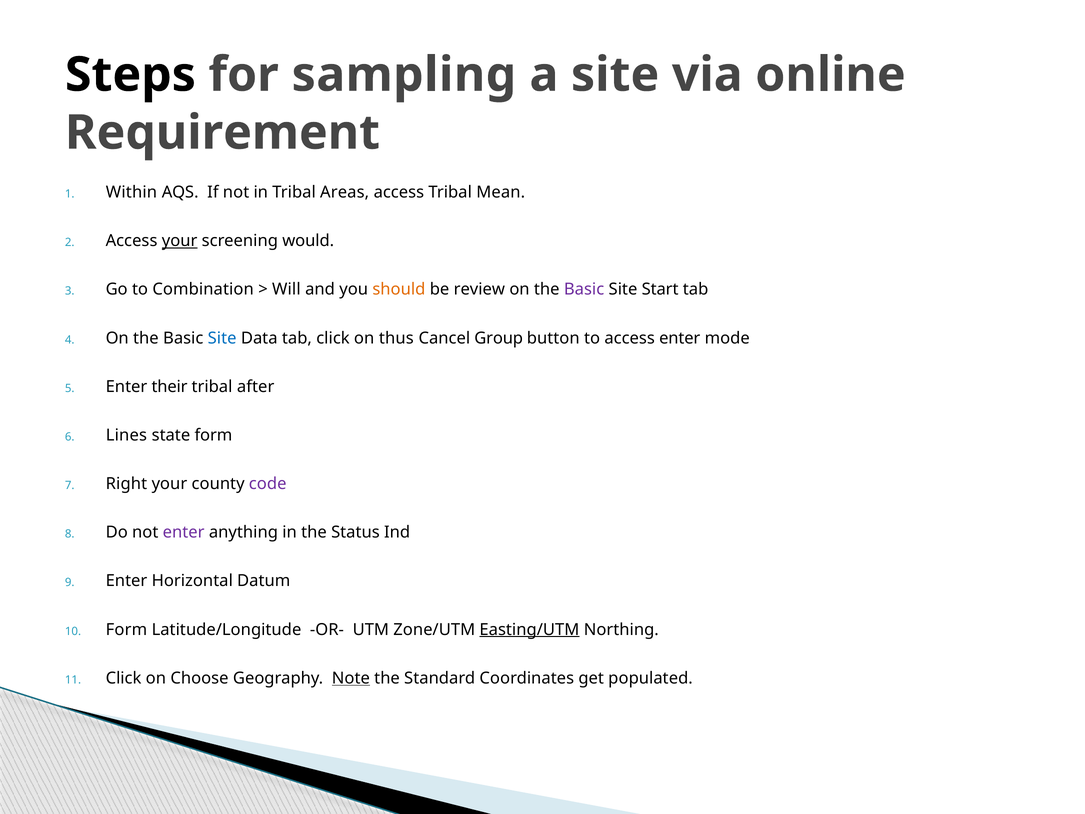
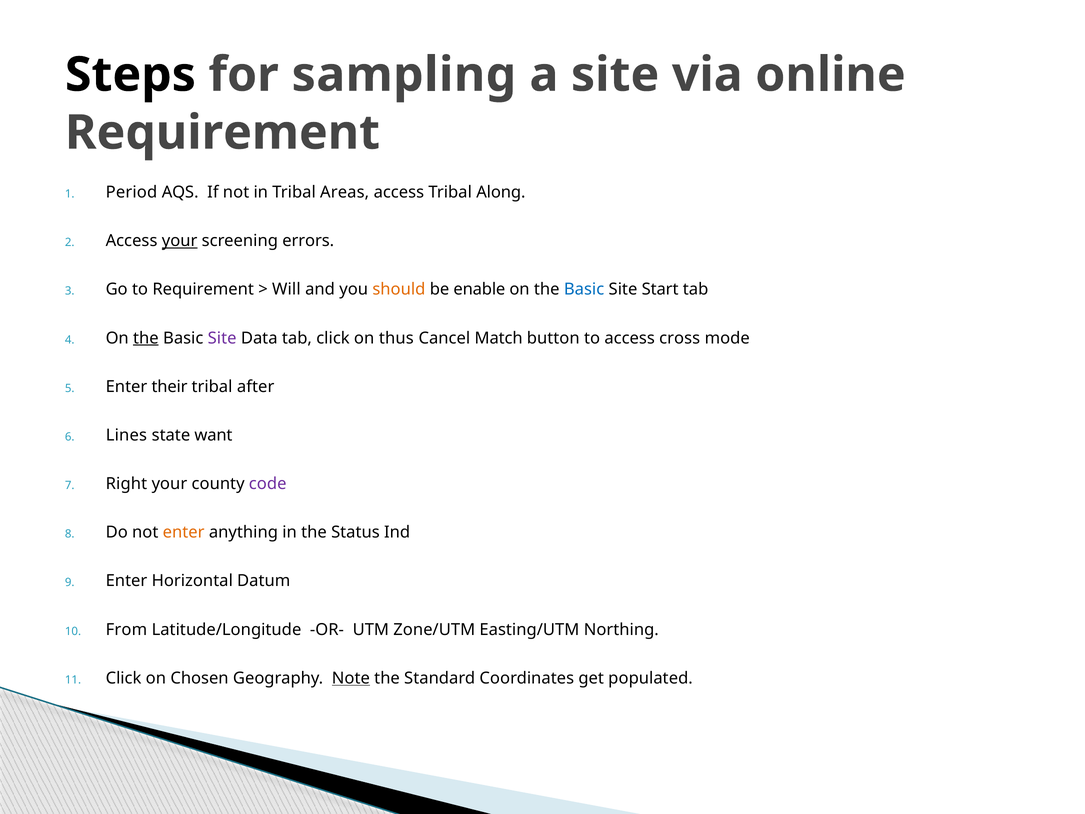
Within: Within -> Period (131, 192)
Mean: Mean -> Along (501, 192)
would: would -> errors (308, 241)
to Combination: Combination -> Requirement (203, 289)
review: review -> enable (479, 289)
Basic colour: purple -> blue (584, 289)
the underline: none -> present (146, 338)
Site colour: blue -> purple (222, 338)
Group: Group -> Match (499, 338)
access enter: enter -> cross (680, 338)
state form: form -> want (213, 435)
enter colour: purple -> orange (184, 532)
Form: Form -> From (126, 629)
Easting/UTM underline: present -> none (529, 629)
Choose: Choose -> Chosen (200, 678)
